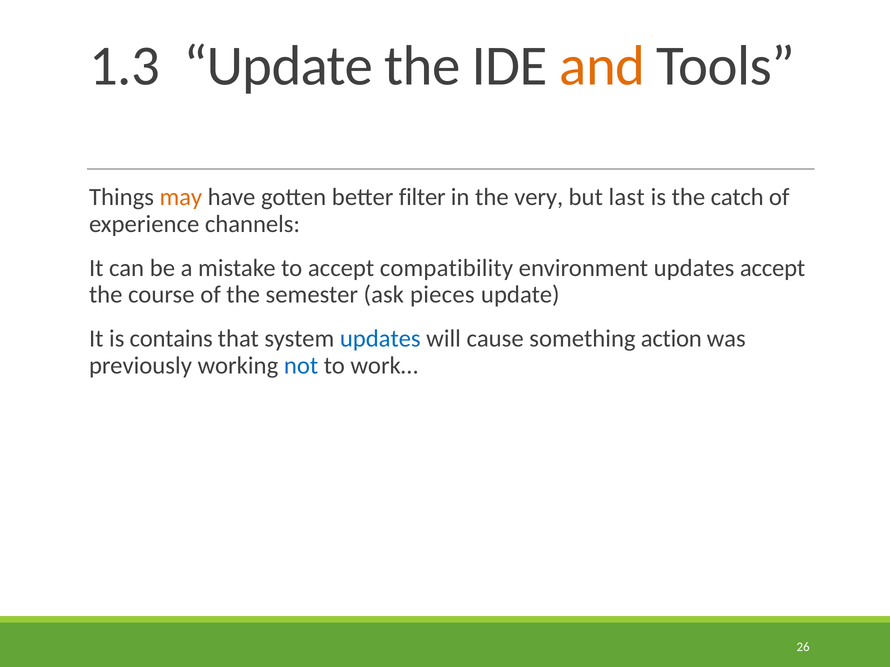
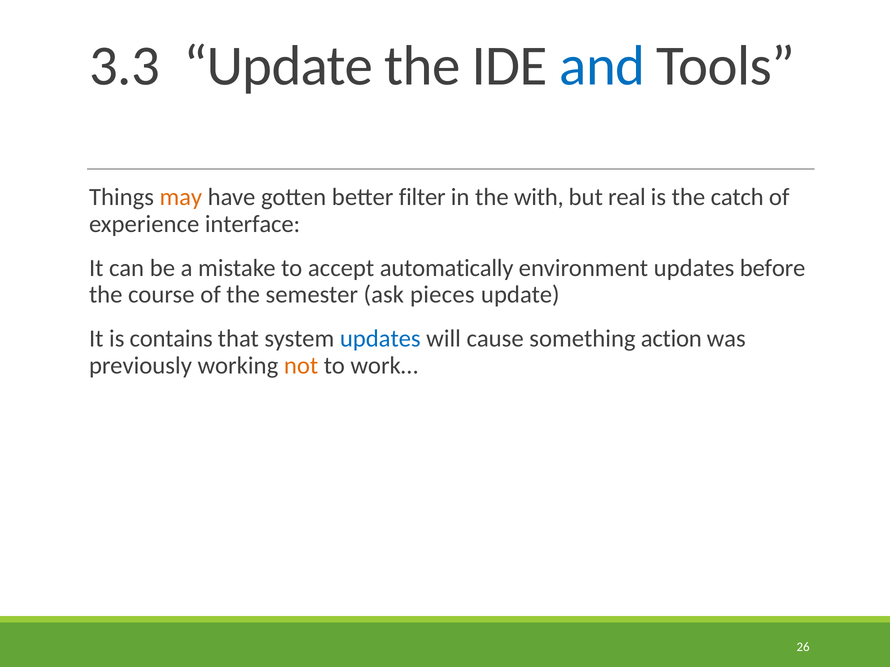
1.3: 1.3 -> 3.3 (125, 66)
and colour: orange -> blue (602, 66)
very: very -> with (539, 197)
last: last -> real (627, 197)
channels: channels -> interface (253, 224)
compatibility: compatibility -> automatically (447, 268)
updates accept: accept -> before (773, 268)
not colour: blue -> orange (301, 366)
